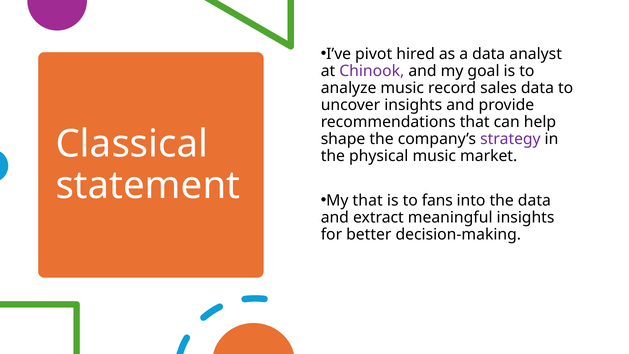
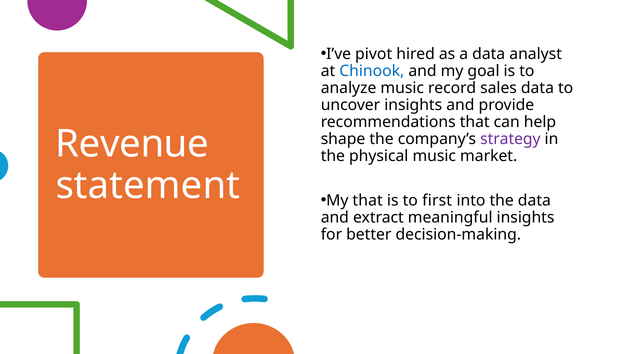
Chinook colour: purple -> blue (372, 71)
Classical: Classical -> Revenue (132, 144)
fans: fans -> first (437, 200)
